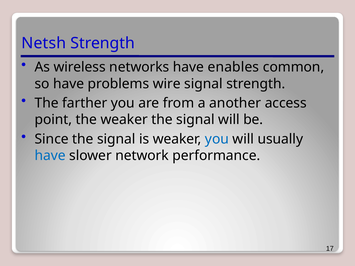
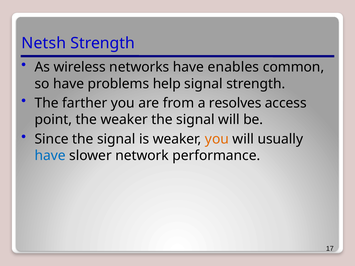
wire: wire -> help (167, 84)
another: another -> resolves (235, 103)
you colour: blue -> orange (217, 139)
